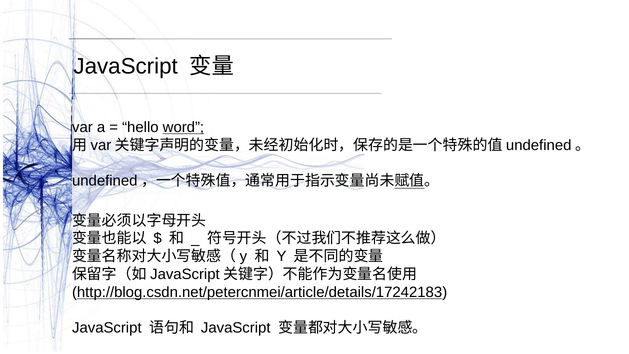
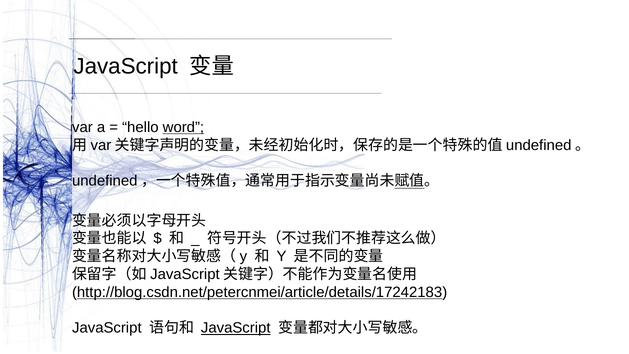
JavaScript underline: none -> present (236, 328)
